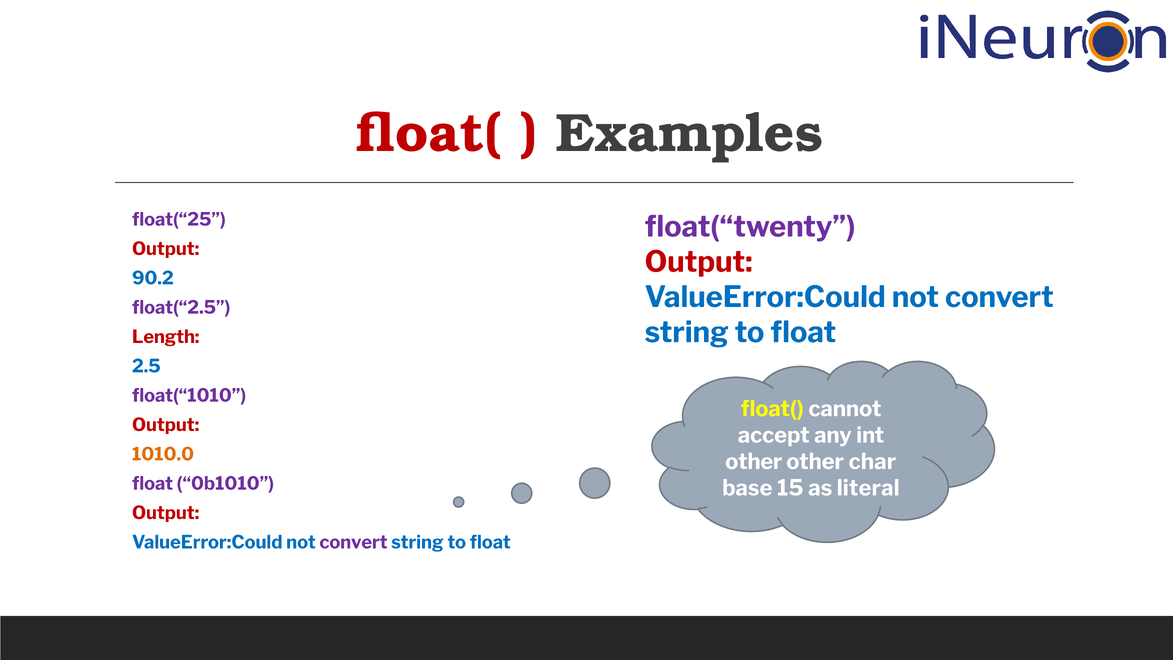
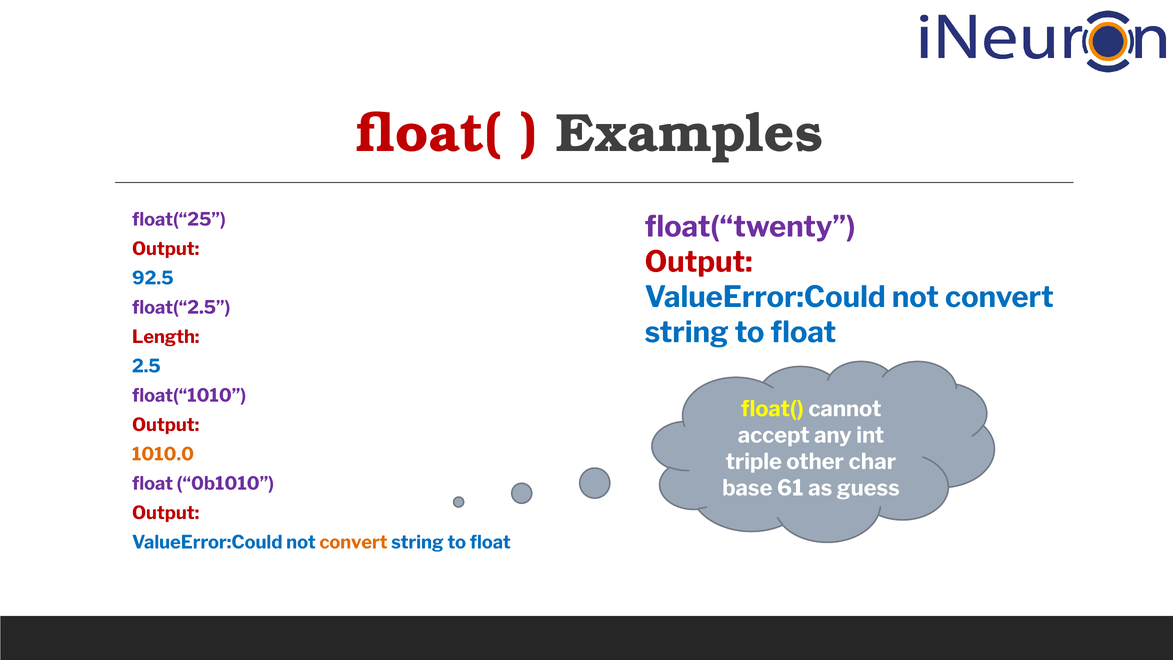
90.2: 90.2 -> 92.5 (153, 278)
other: other -> triple (754, 462)
15: 15 -> 61 (790, 488)
literal: literal -> guess (868, 488)
convert colour: purple -> orange (353, 542)
